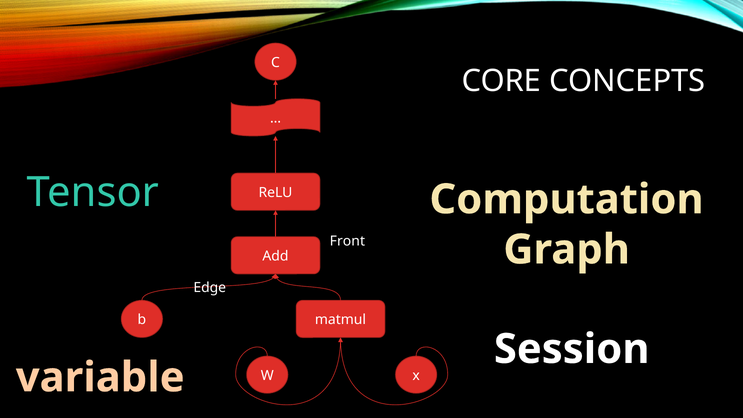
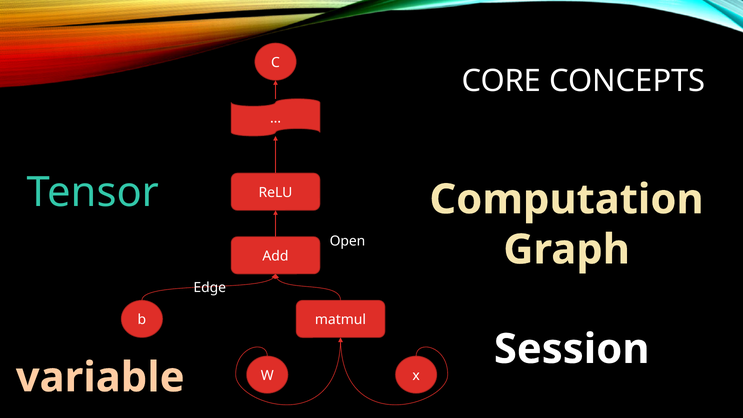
Front: Front -> Open (348, 241)
